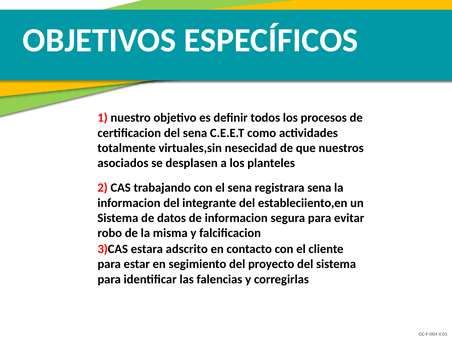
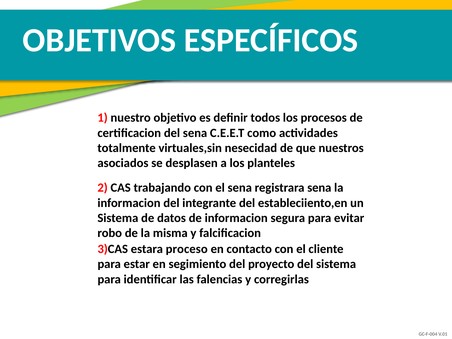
adscrito: adscrito -> proceso (187, 249)
